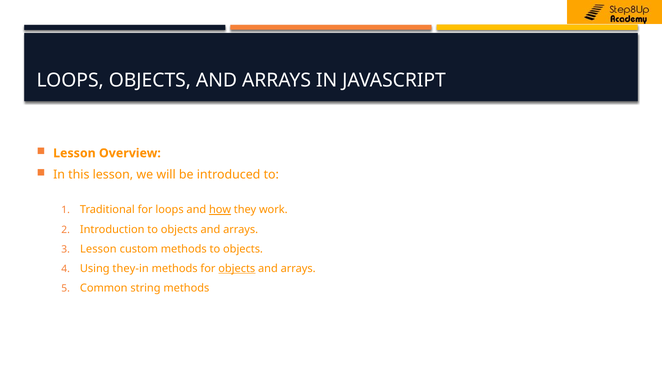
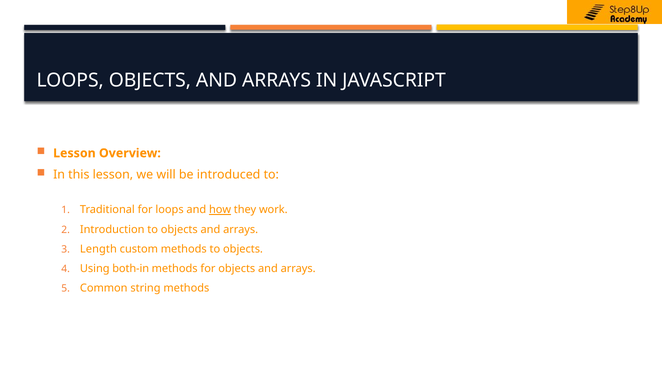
Lesson: Lesson -> Length (98, 249)
they-in: they-in -> both-in (131, 269)
objects underline: present -> none (237, 269)
